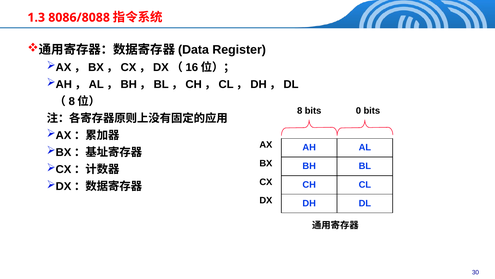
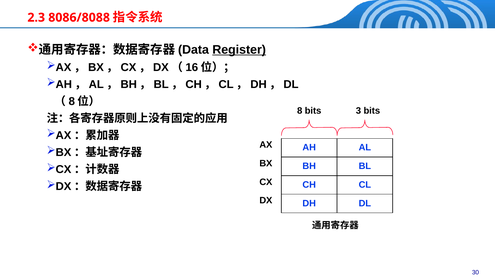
1.3: 1.3 -> 2.3 (36, 18)
Register underline: none -> present (239, 50)
0: 0 -> 3 (358, 110)
